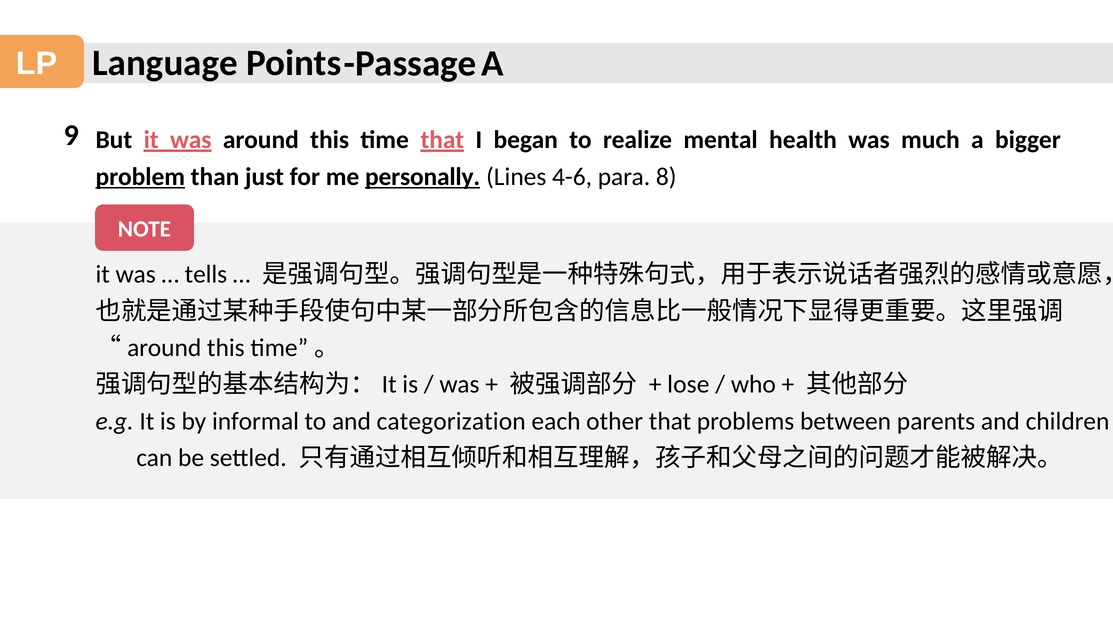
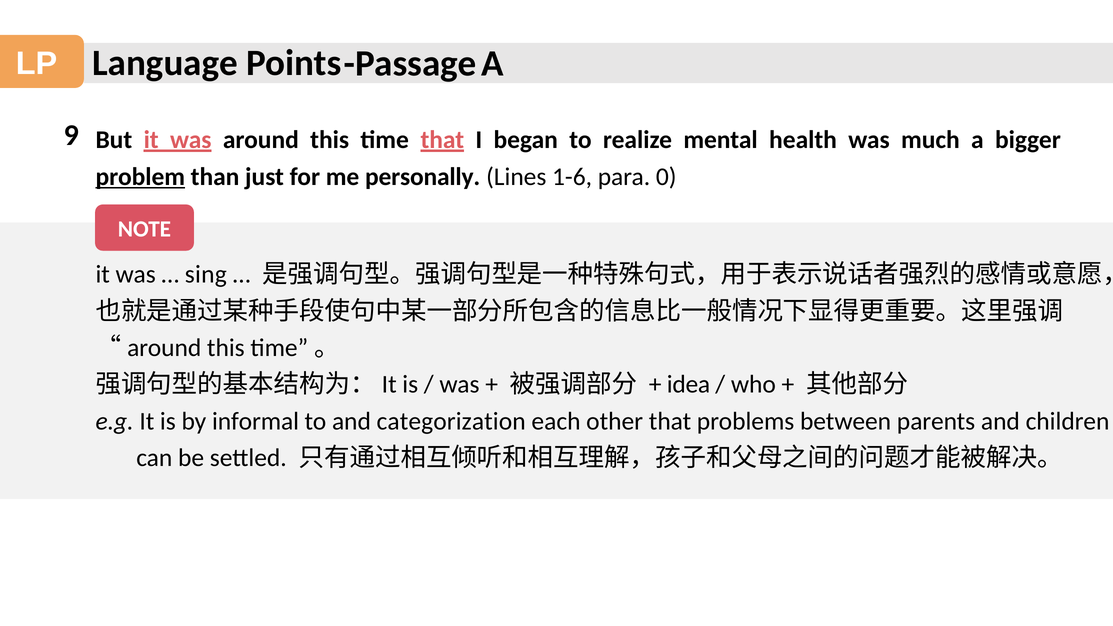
personally underline: present -> none (423, 177)
4-6: 4-6 -> 1-6 (572, 177)
8: 8 -> 0 (666, 177)
tells: tells -> sing (206, 274)
lose: lose -> idea (689, 385)
